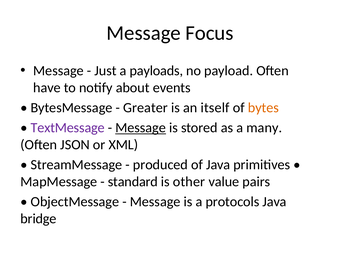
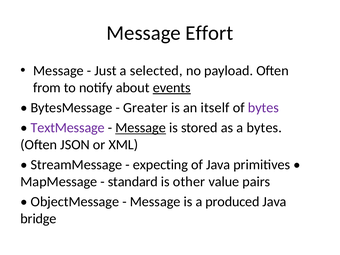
Focus: Focus -> Effort (209, 33)
payloads: payloads -> selected (156, 71)
have: have -> from (47, 88)
events underline: none -> present (172, 88)
bytes colour: orange -> purple (263, 108)
a many: many -> bytes (264, 128)
produced: produced -> expecting (160, 165)
protocols: protocols -> produced (232, 202)
